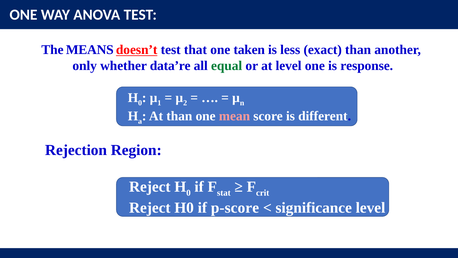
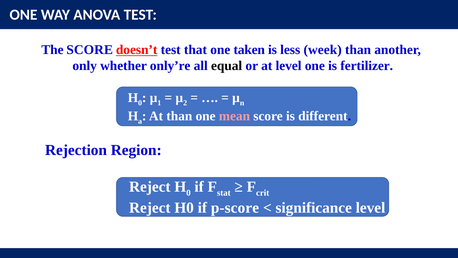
The MEANS: MEANS -> SCORE (90, 50)
exact: exact -> week (323, 50)
data’re: data’re -> only’re (170, 66)
equal colour: green -> black (227, 66)
response: response -> fertilizer (367, 66)
